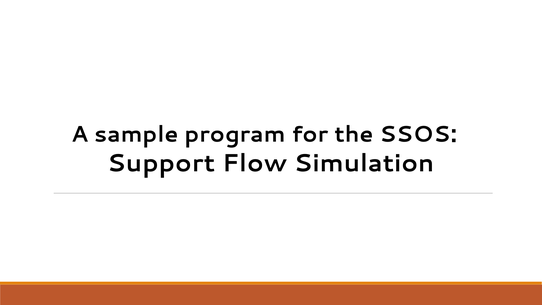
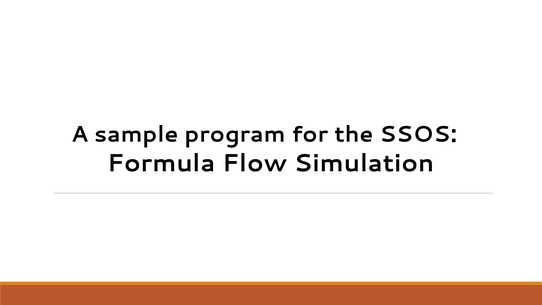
Support: Support -> Formula (161, 163)
